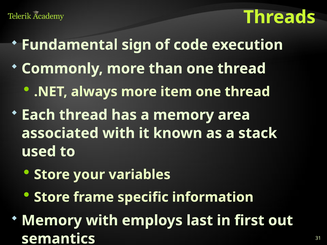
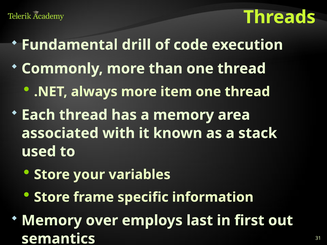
sign: sign -> drill (136, 45)
Memory with: with -> over (102, 221)
